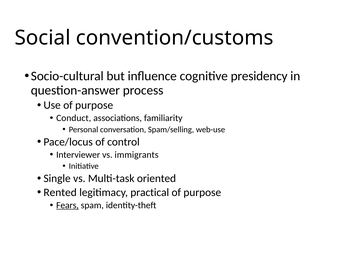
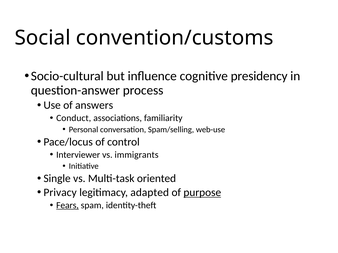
Use of purpose: purpose -> answers (94, 105)
Rented: Rented -> Privacy (60, 193)
practical: practical -> adapted (150, 193)
purpose underline: none -> present (202, 193)
